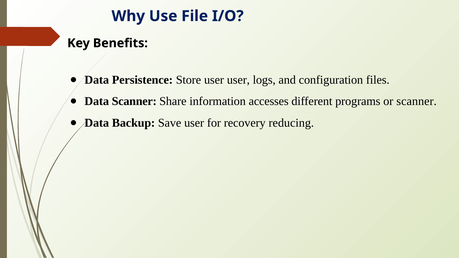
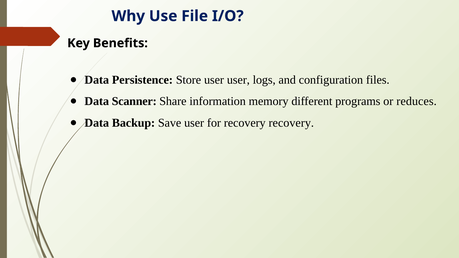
accesses: accesses -> memory (269, 101)
or scanner: scanner -> reduces (417, 101)
recovery reducing: reducing -> recovery (291, 123)
